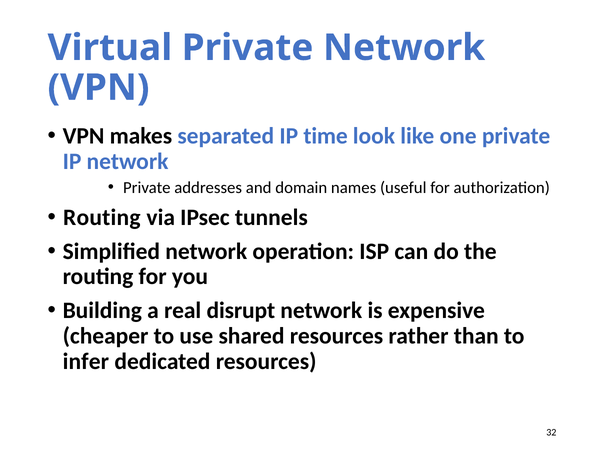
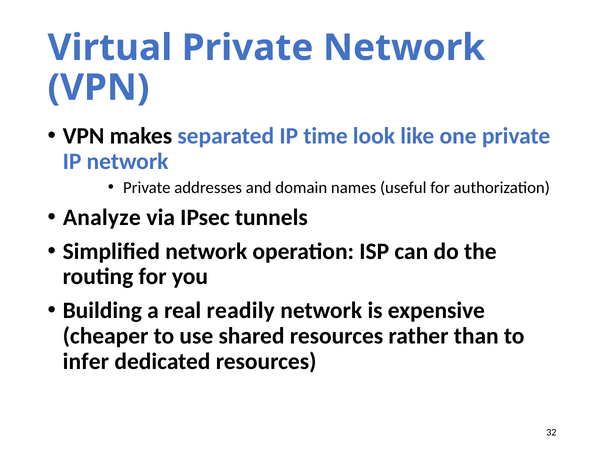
Routing: Routing -> Analyze (102, 218)
disrupt: disrupt -> readily (241, 311)
